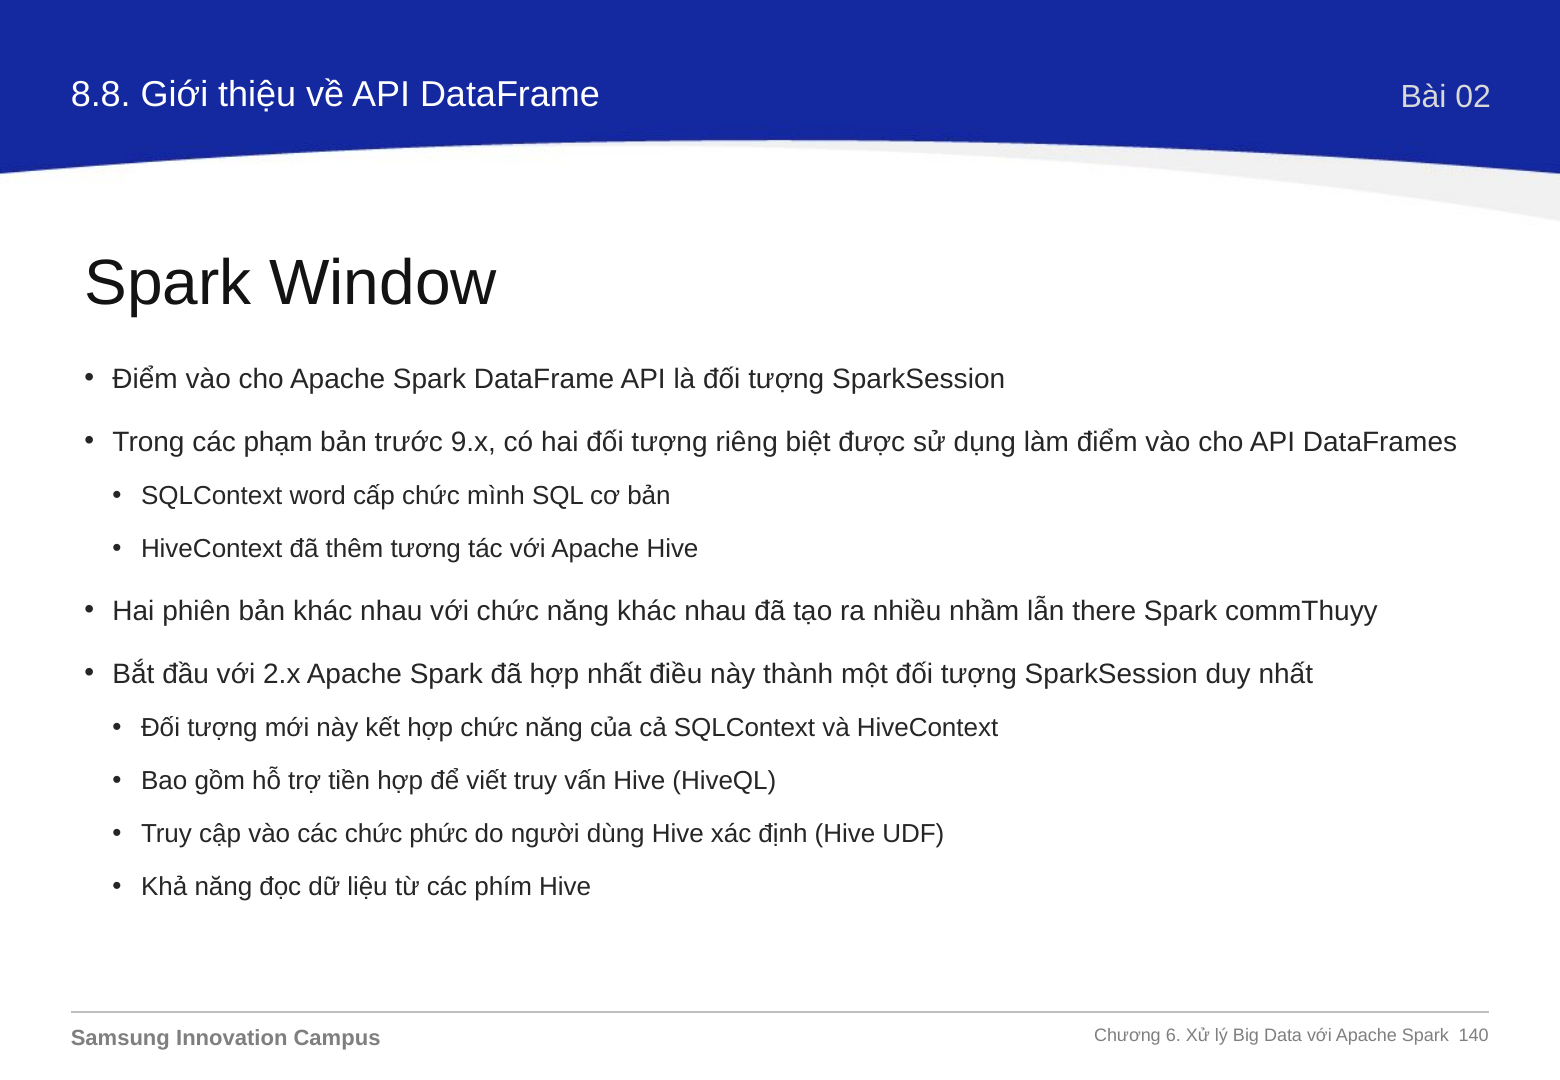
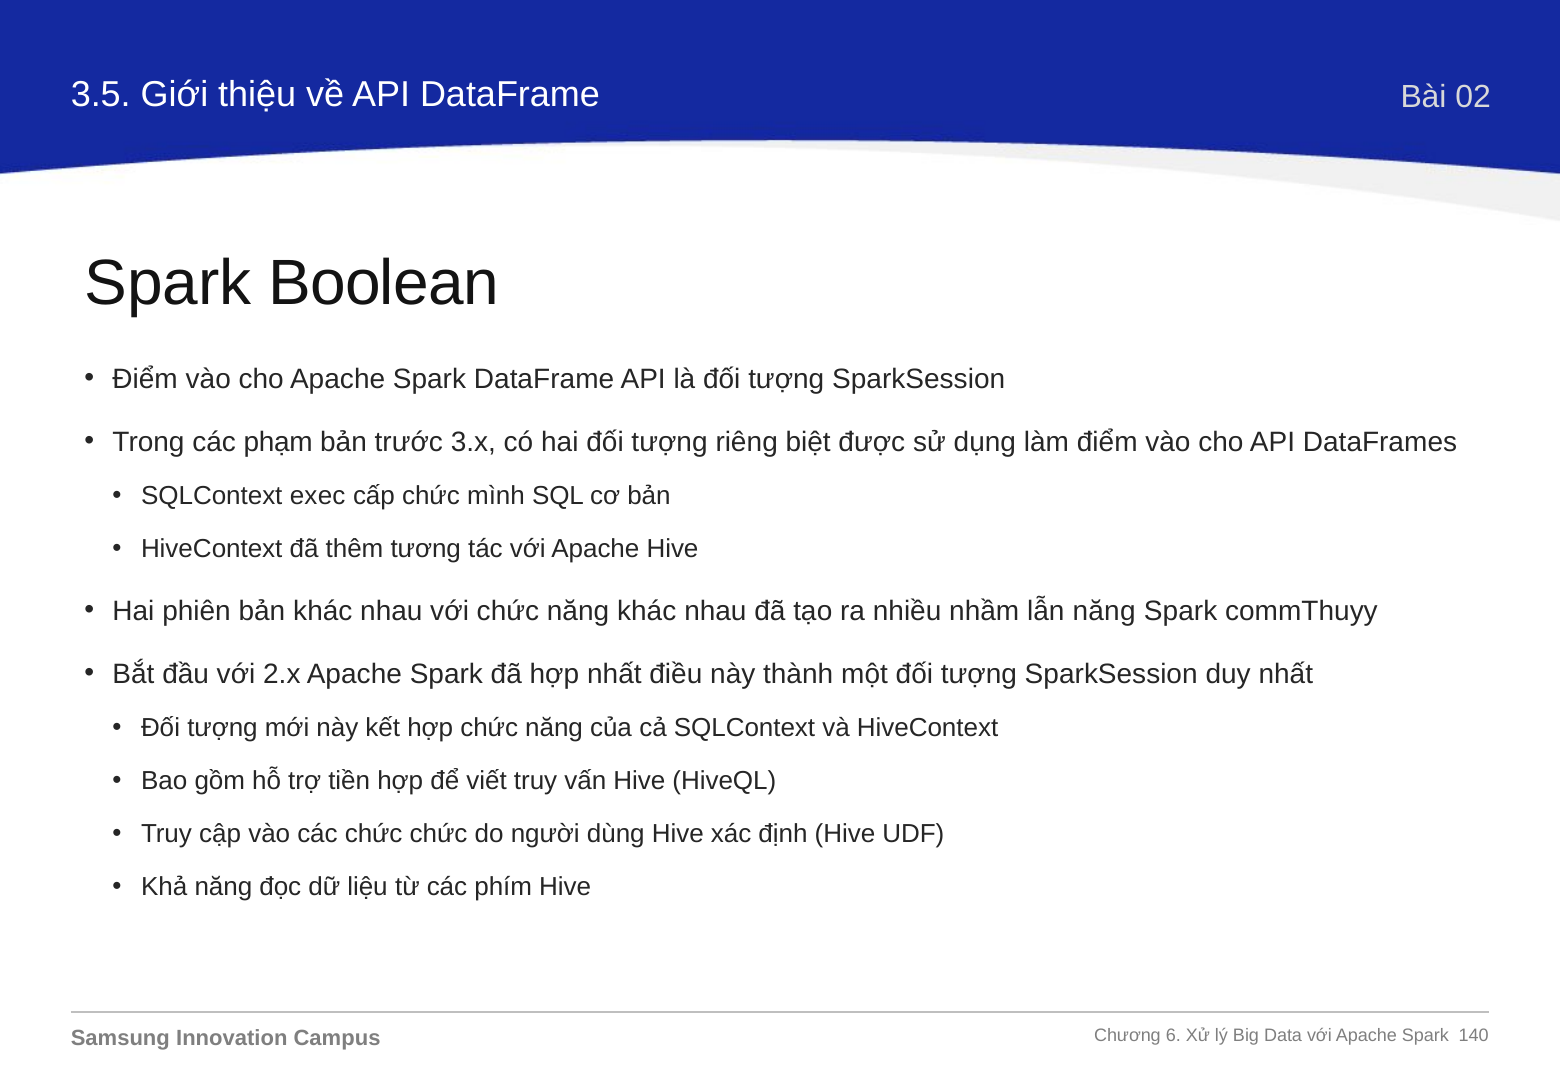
8.8: 8.8 -> 3.5 (101, 95)
Window: Window -> Boolean (384, 283)
9.x: 9.x -> 3.x (473, 442)
word: word -> exec (318, 496)
lẫn there: there -> năng (1104, 611)
chức phức: phức -> chức (439, 834)
